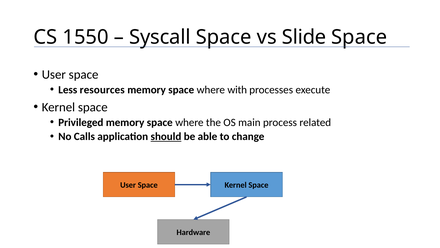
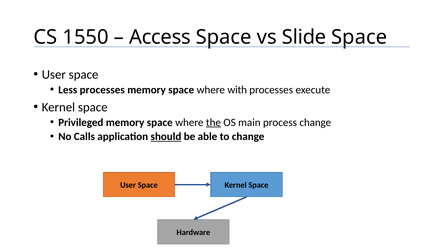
Syscall: Syscall -> Access (160, 37)
Less resources: resources -> processes (102, 90)
the underline: none -> present (213, 122)
process related: related -> change (315, 122)
